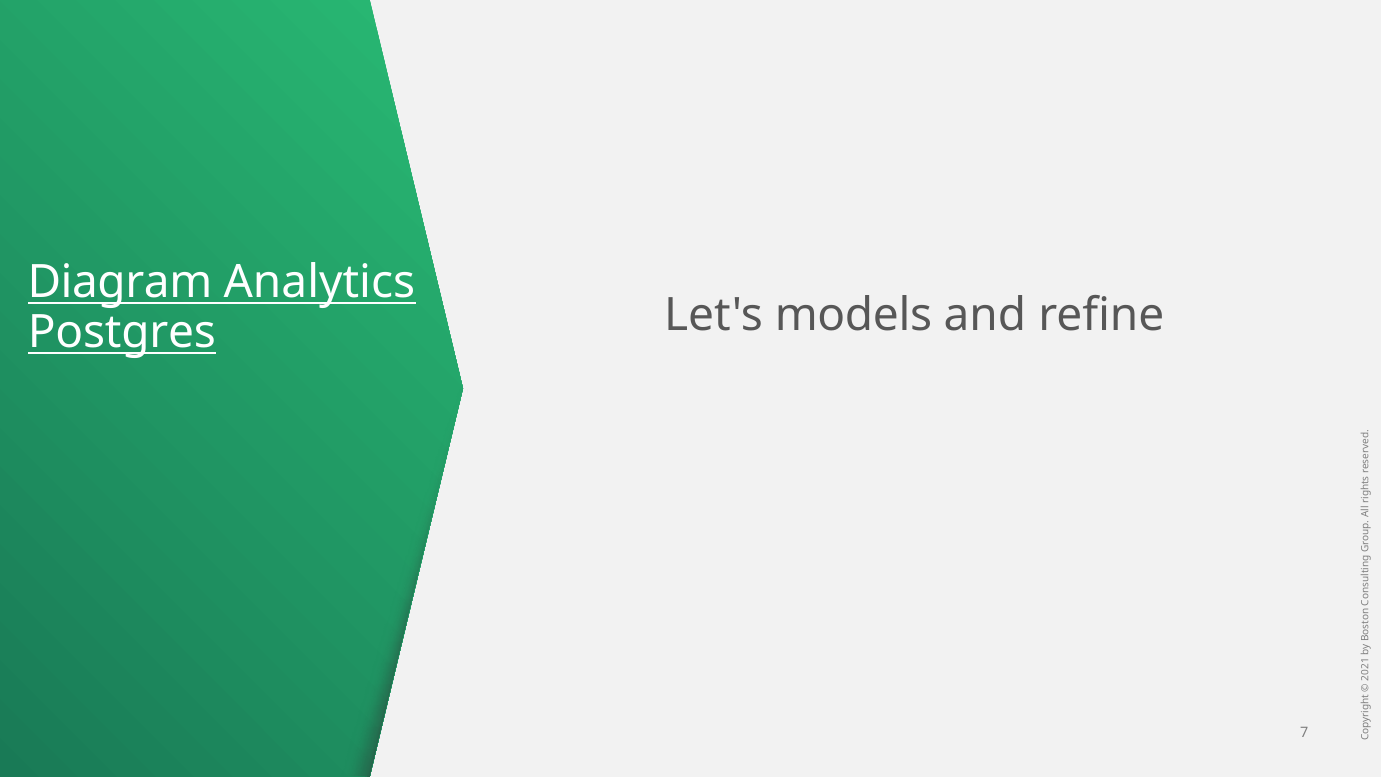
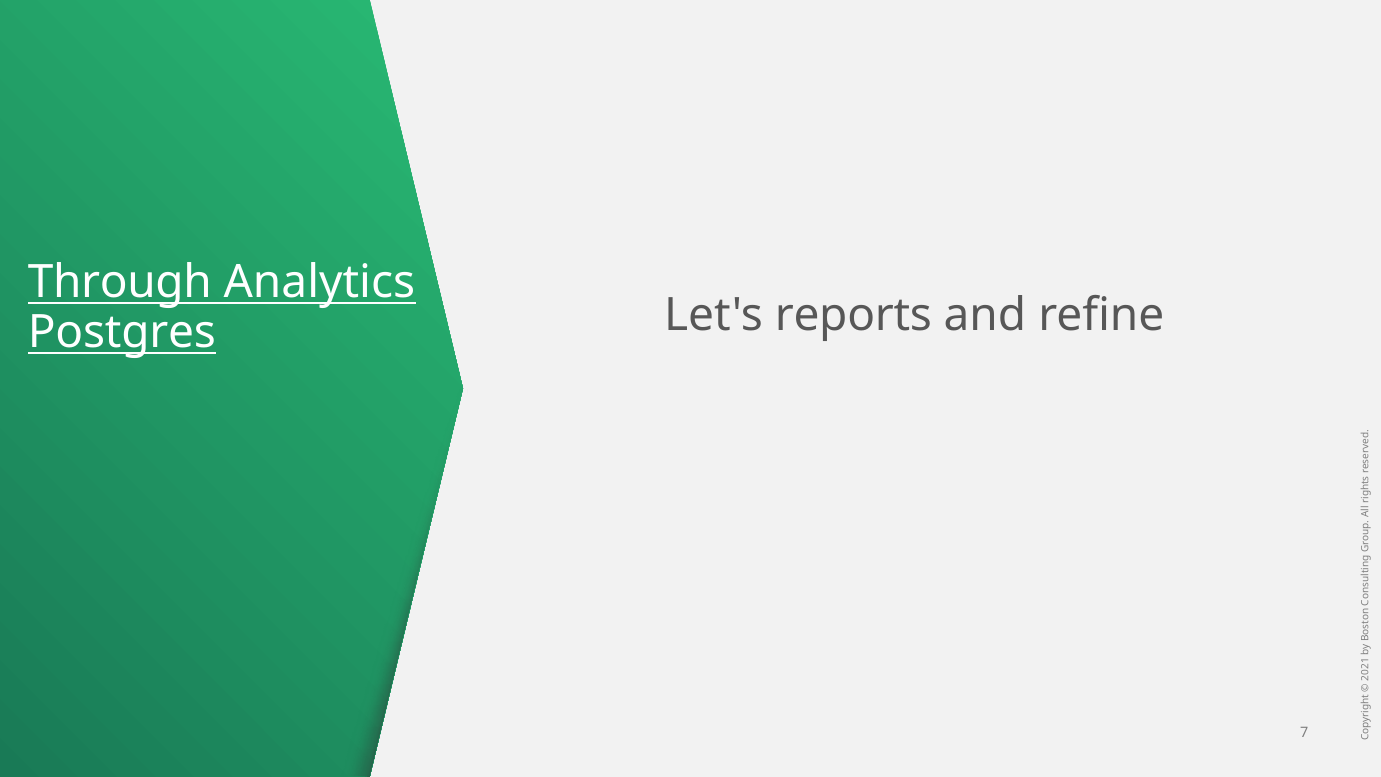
Diagram: Diagram -> Through (120, 282)
models: models -> reports (853, 315)
